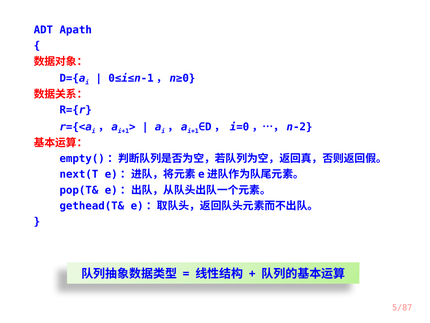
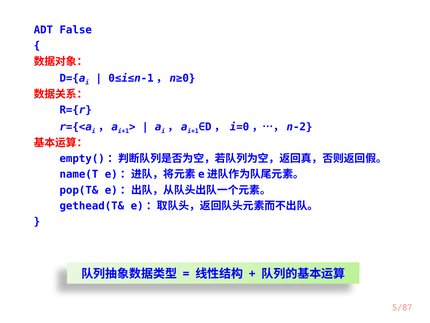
Apath: Apath -> False (76, 30)
next(T: next(T -> name(T (79, 174)
